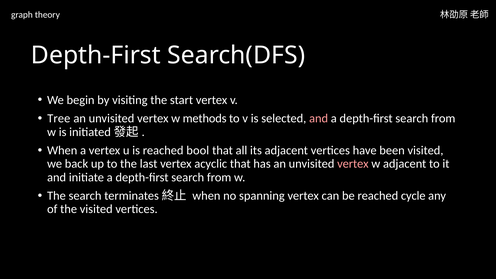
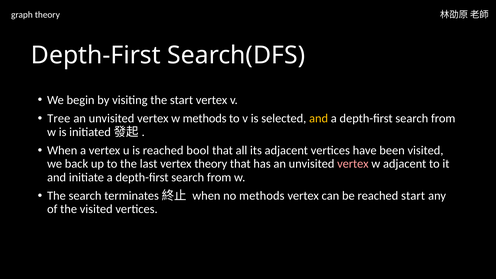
and colour: pink -> yellow (319, 119)
vertex acyclic: acyclic -> theory (211, 164)
no spanning: spanning -> methods (262, 196)
reached cycle: cycle -> start (413, 196)
